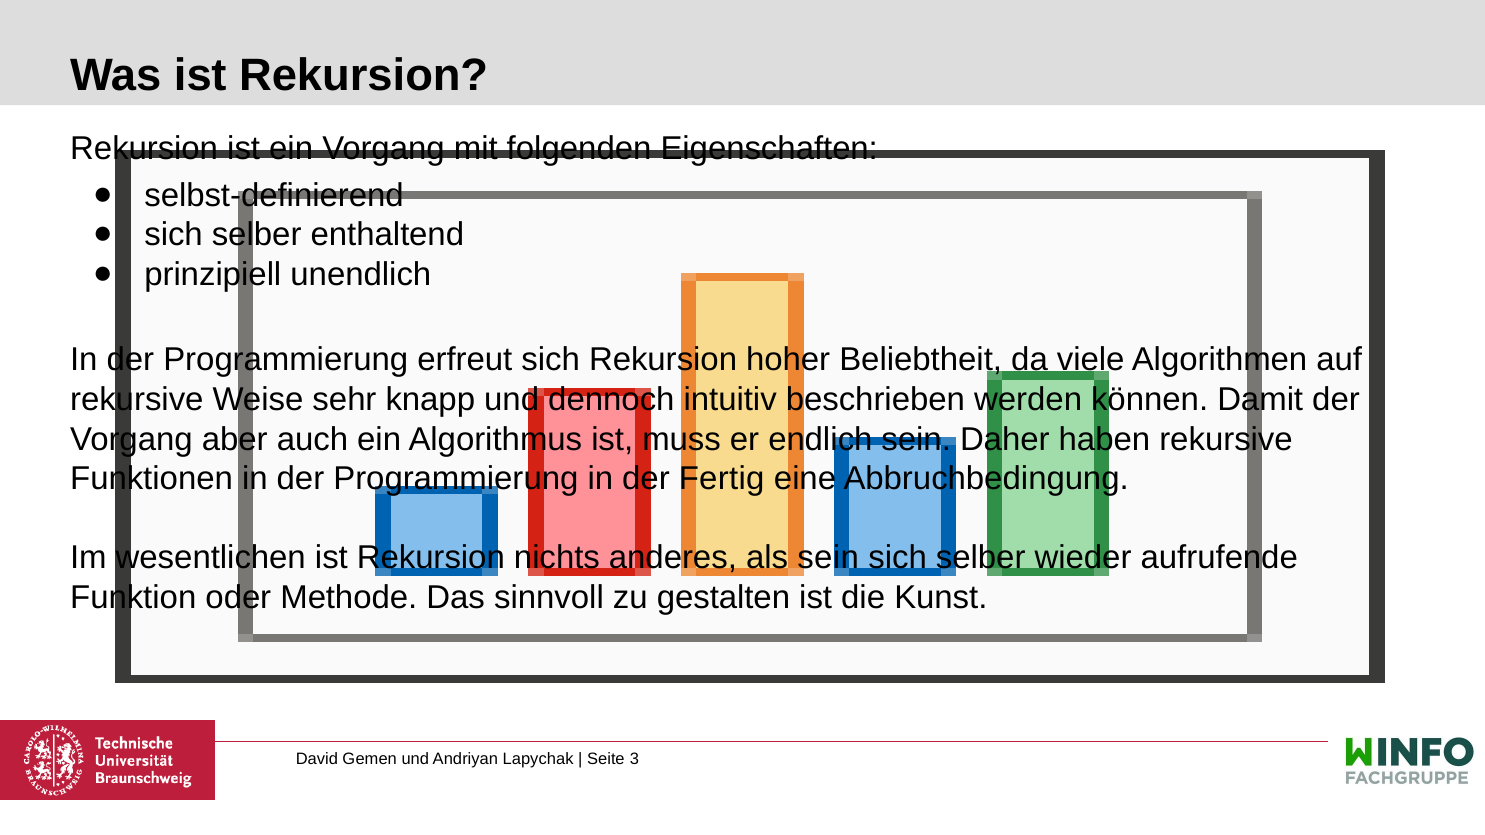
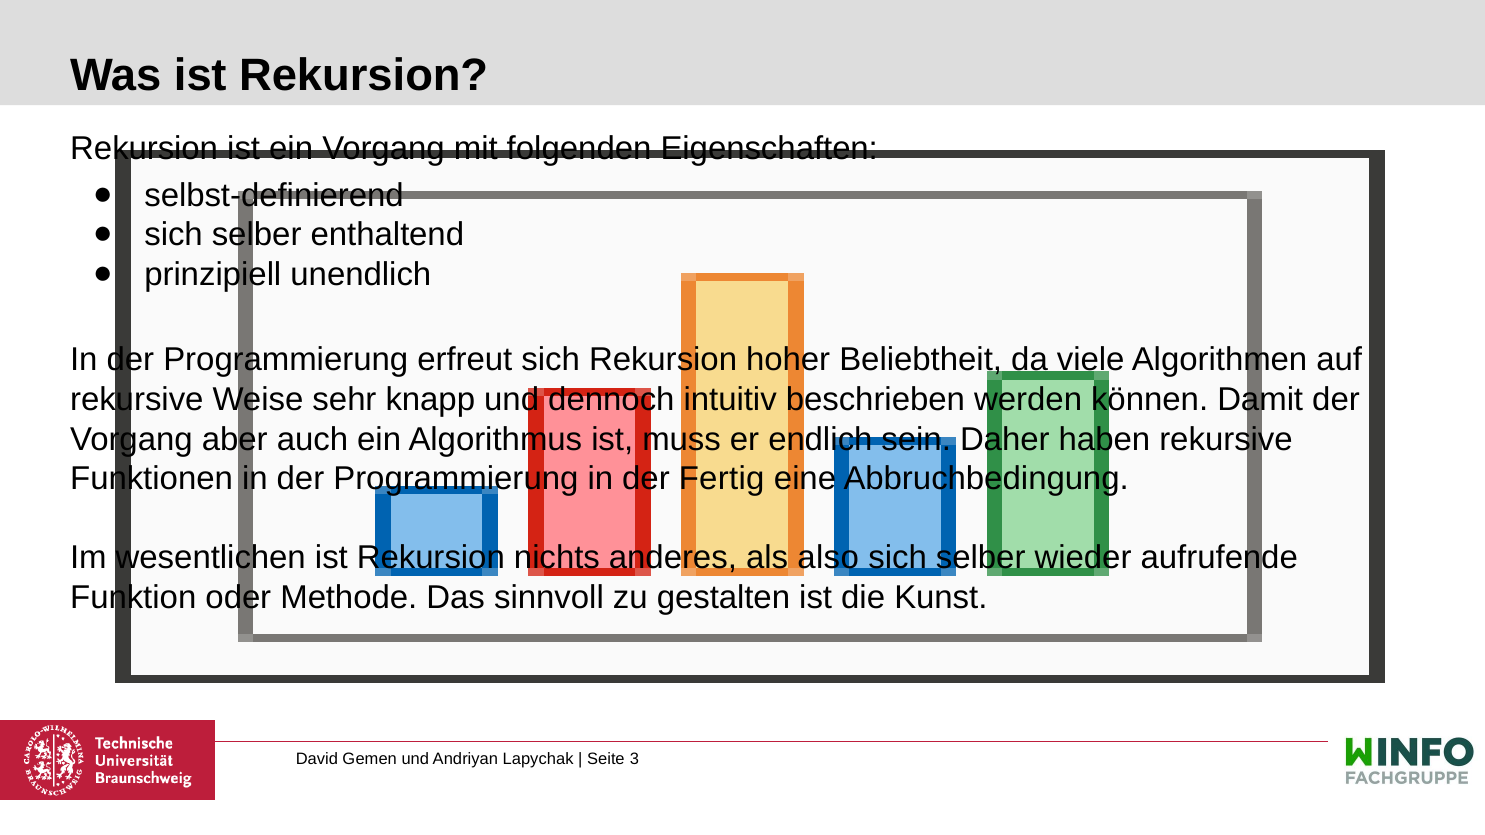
als sein: sein -> also (828, 558)
